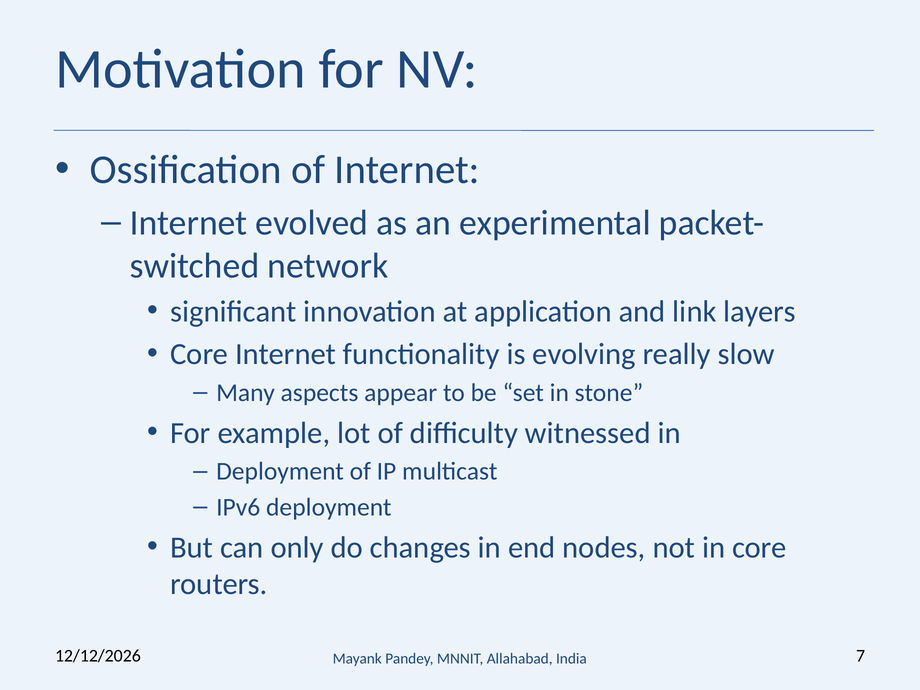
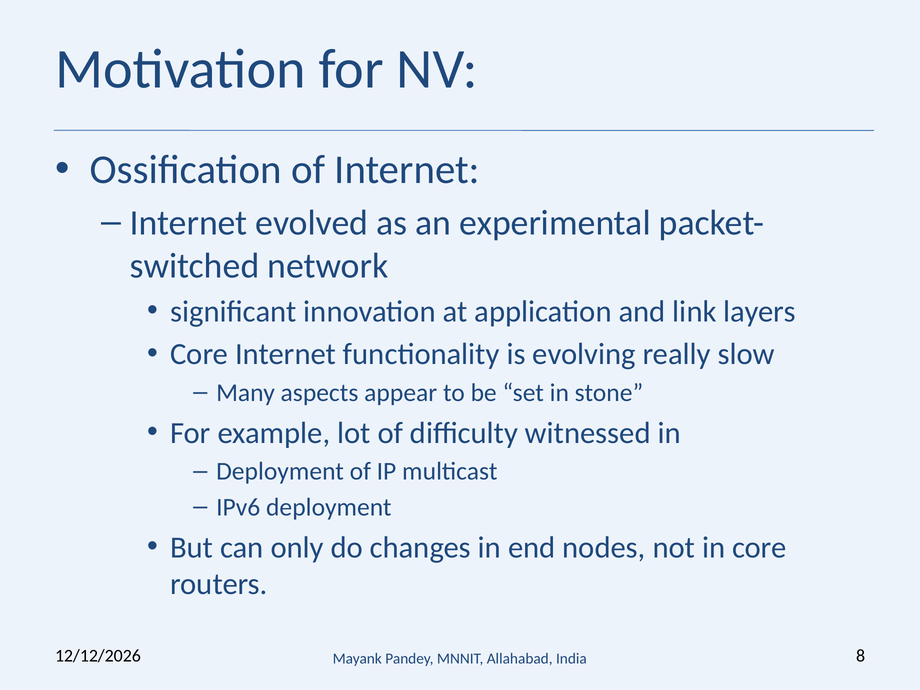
7: 7 -> 8 (861, 656)
